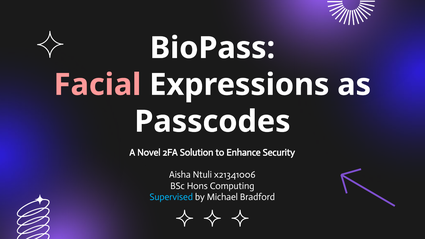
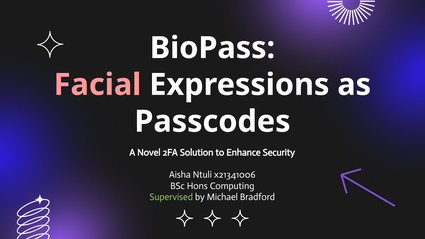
Supervised colour: light blue -> light green (171, 197)
